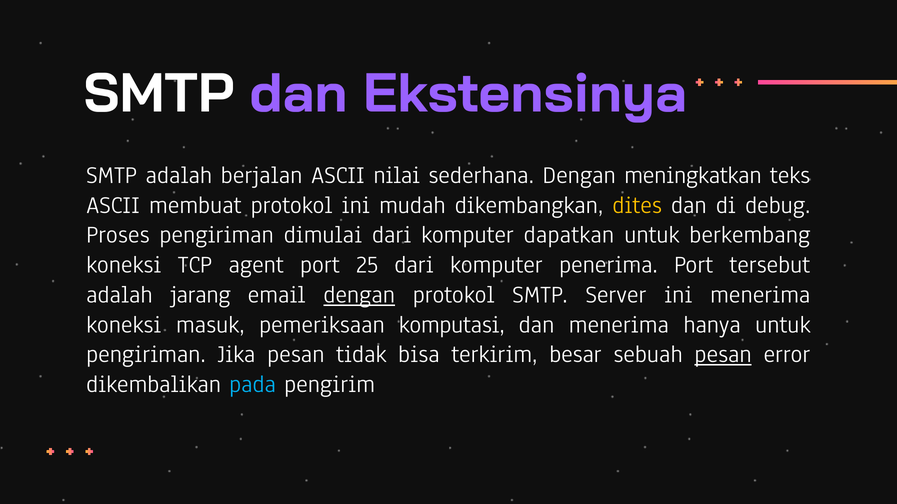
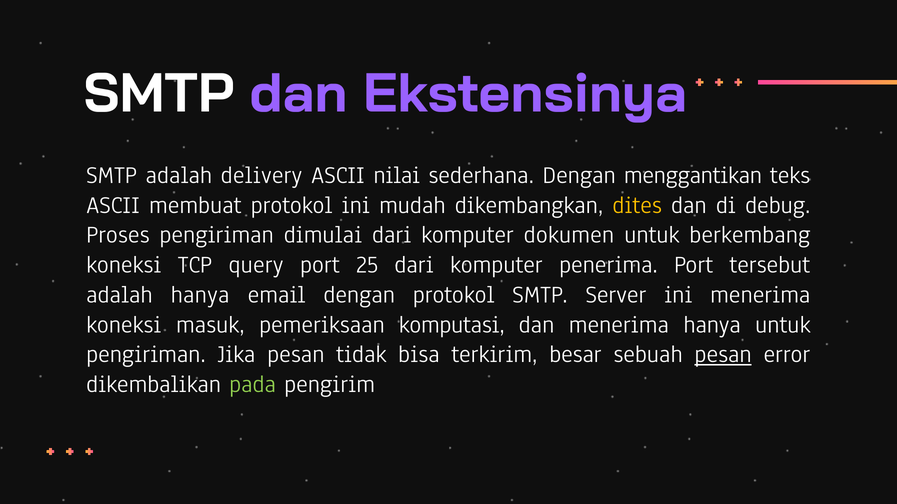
berjalan: berjalan -> delivery (262, 175)
meningkatkan: meningkatkan -> menggantikan (693, 175)
dapatkan: dapatkan -> dokumen (569, 235)
agent: agent -> query (256, 265)
adalah jarang: jarang -> hanya (200, 295)
dengan underline: present -> none (359, 295)
pada colour: light blue -> light green (253, 385)
